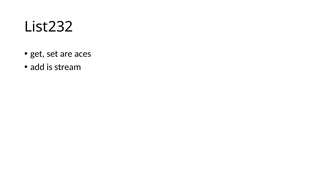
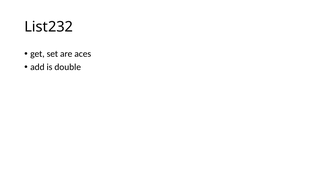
stream: stream -> double (68, 67)
